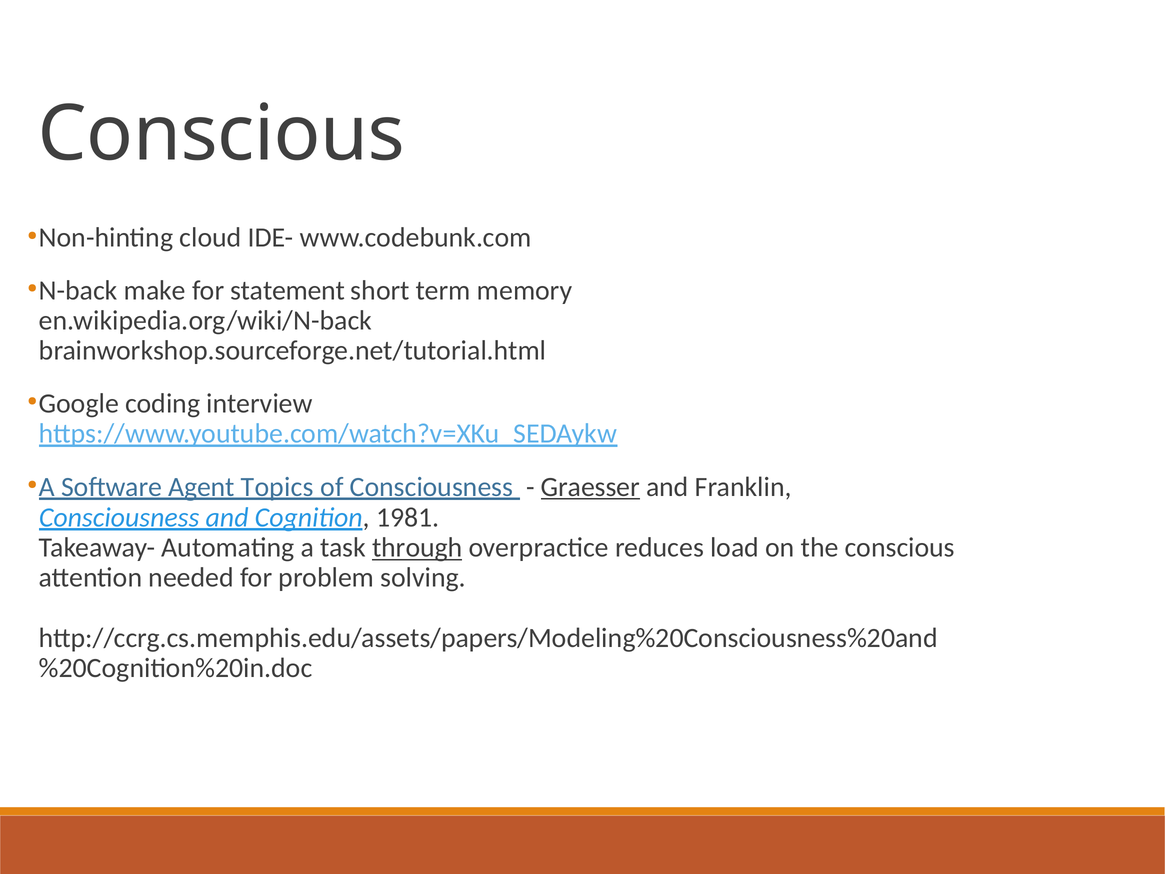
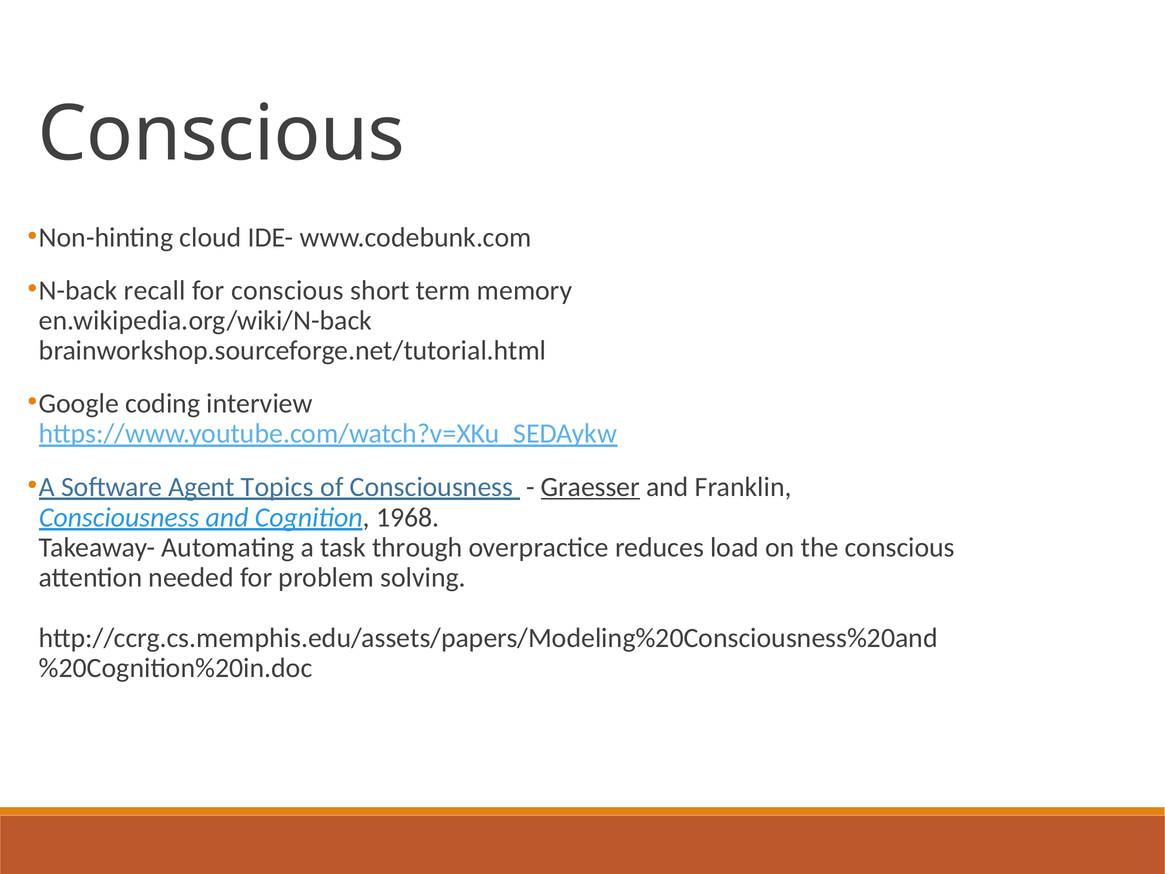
make: make -> recall (155, 290)
for statement: statement -> conscious (287, 290)
1981: 1981 -> 1968 (408, 517)
through underline: present -> none (417, 547)
